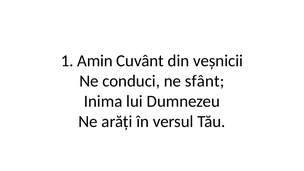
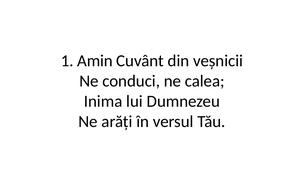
sfânt: sfânt -> calea (205, 81)
